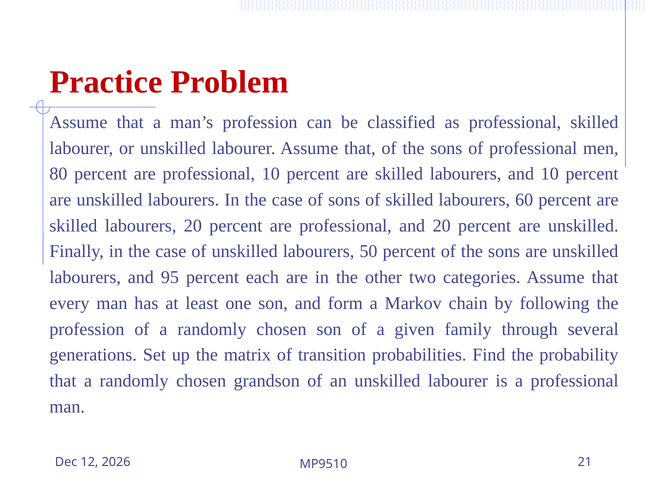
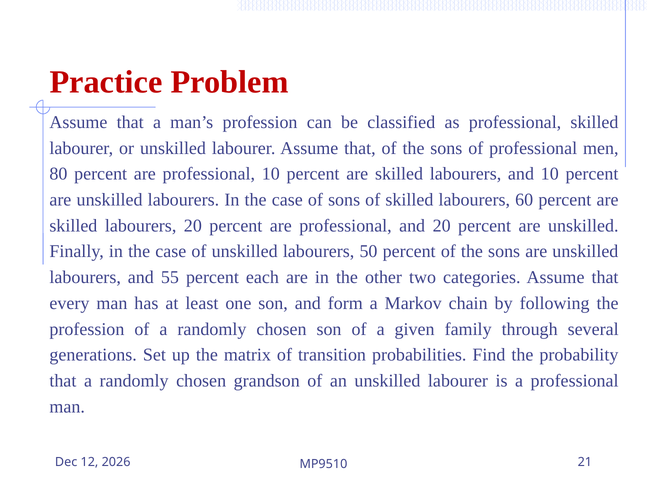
95: 95 -> 55 (170, 278)
